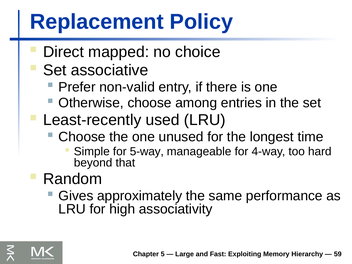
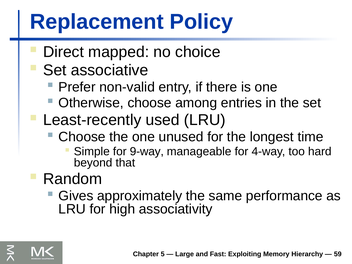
5-way: 5-way -> 9-way (147, 152)
